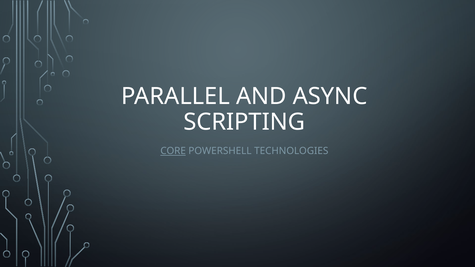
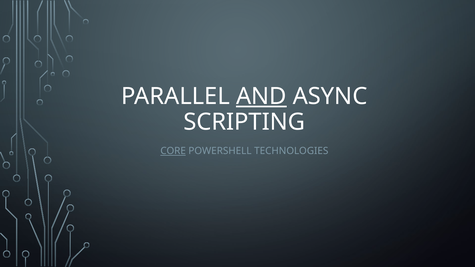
AND underline: none -> present (261, 96)
